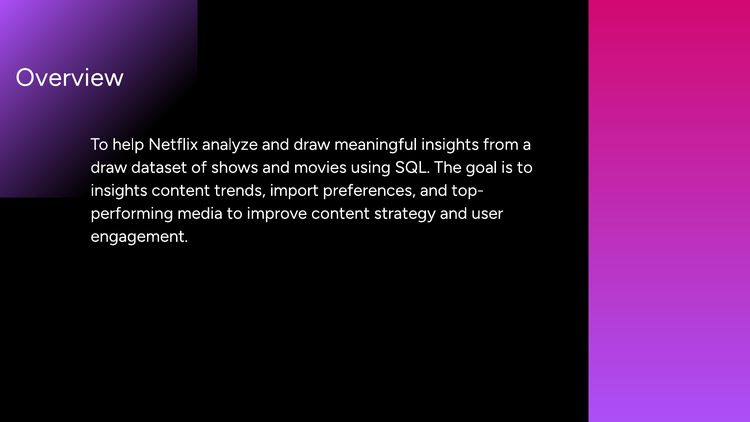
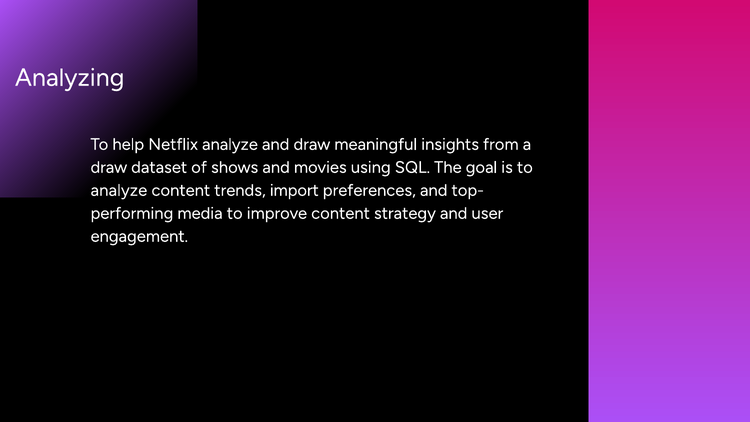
Overview: Overview -> Analyzing (70, 78)
insights: insights -> analyze (119, 190)
